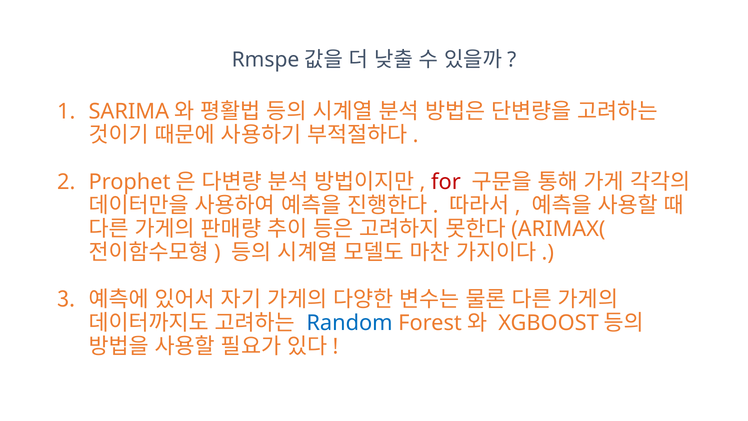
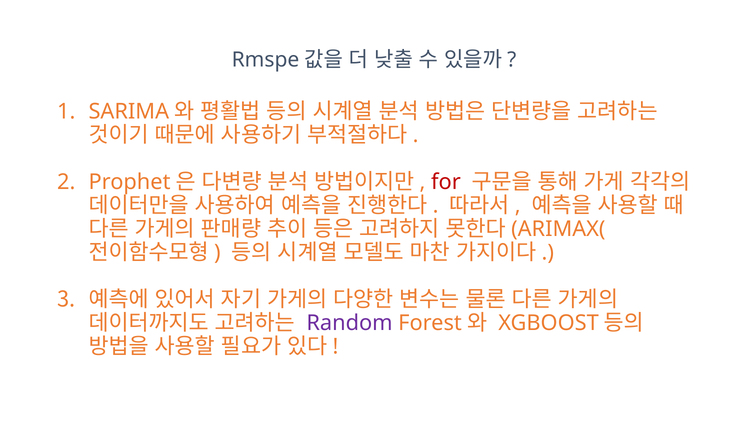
Random colour: blue -> purple (350, 323)
